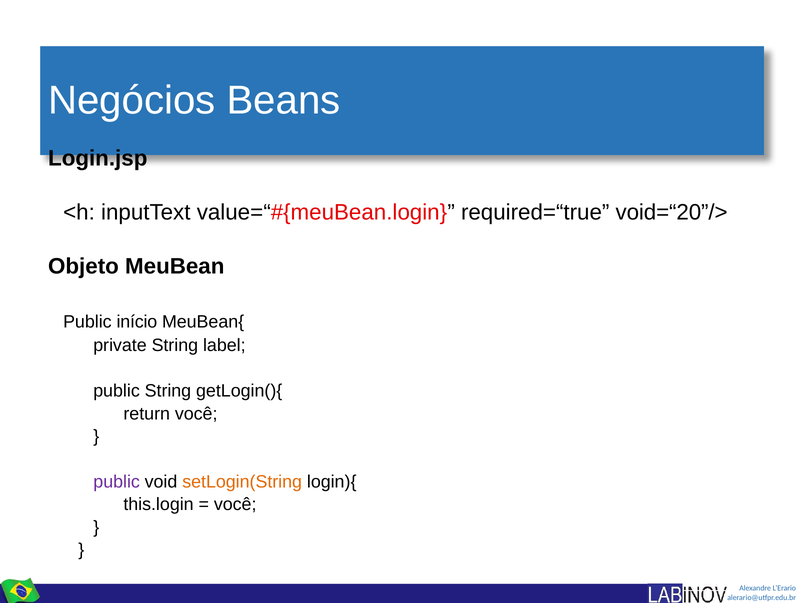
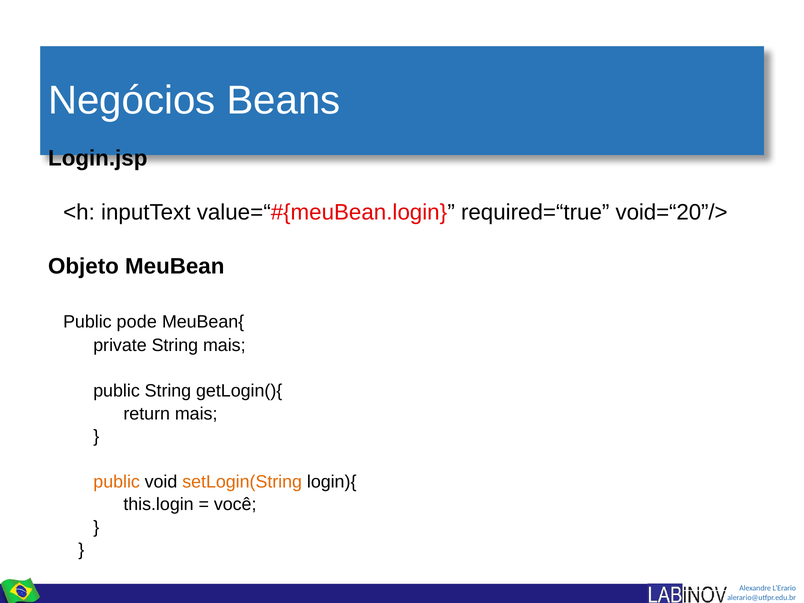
início: início -> pode (137, 322)
String label: label -> mais (224, 346)
return você: você -> mais (196, 414)
public colour: purple -> orange (117, 482)
